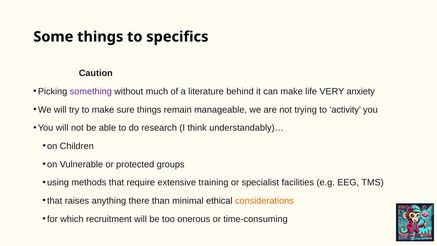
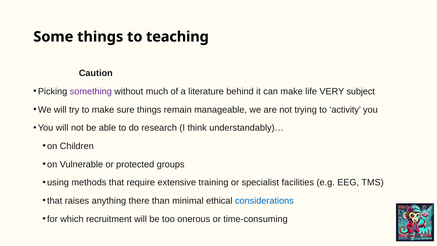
specifics: specifics -> teaching (177, 37)
anxiety: anxiety -> subject (361, 91)
considerations colour: orange -> blue (264, 201)
